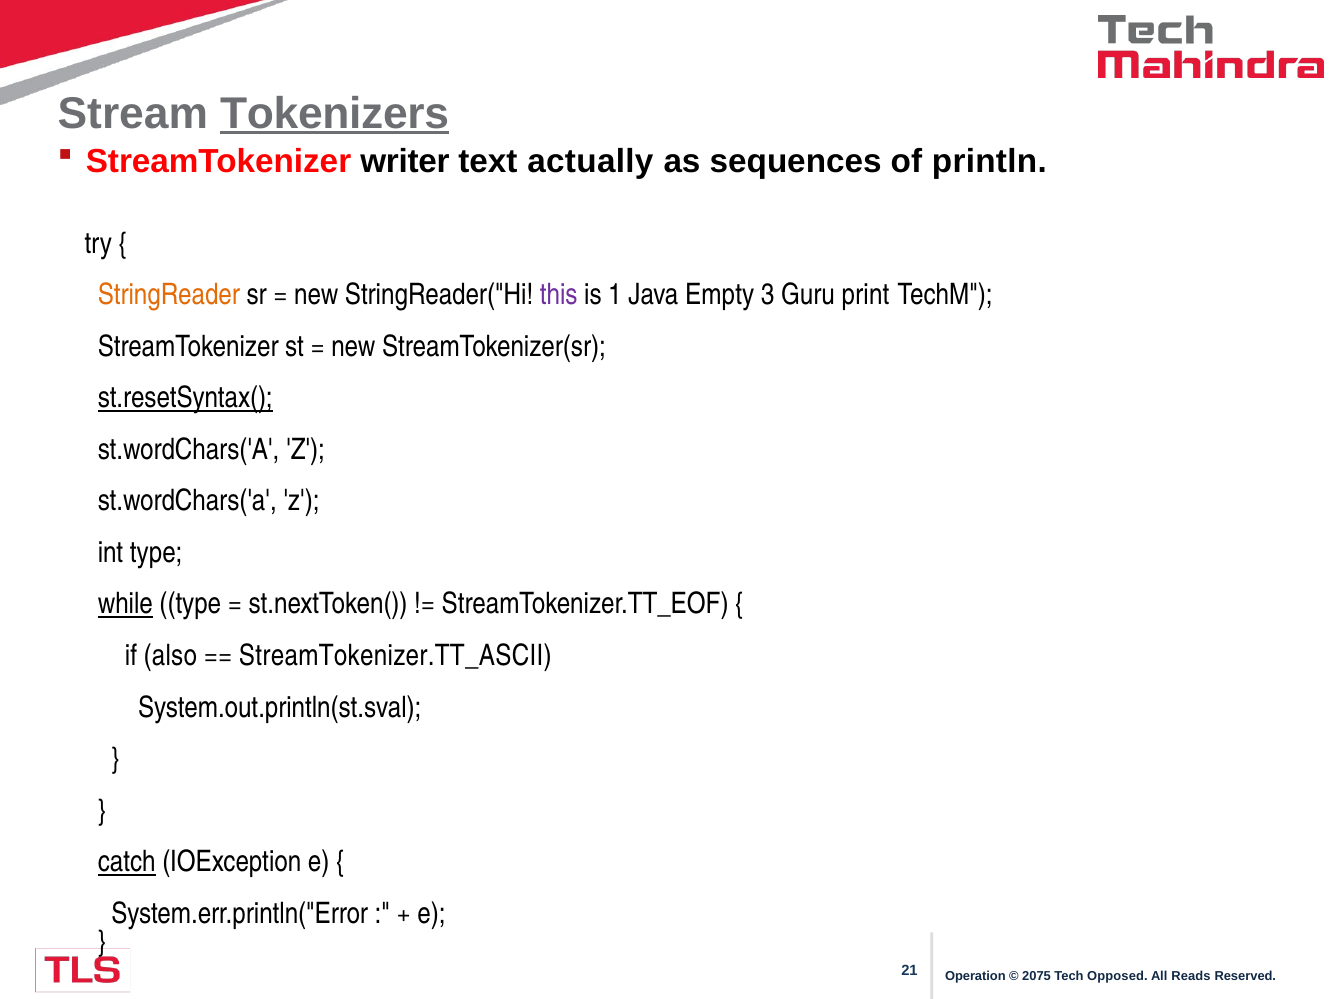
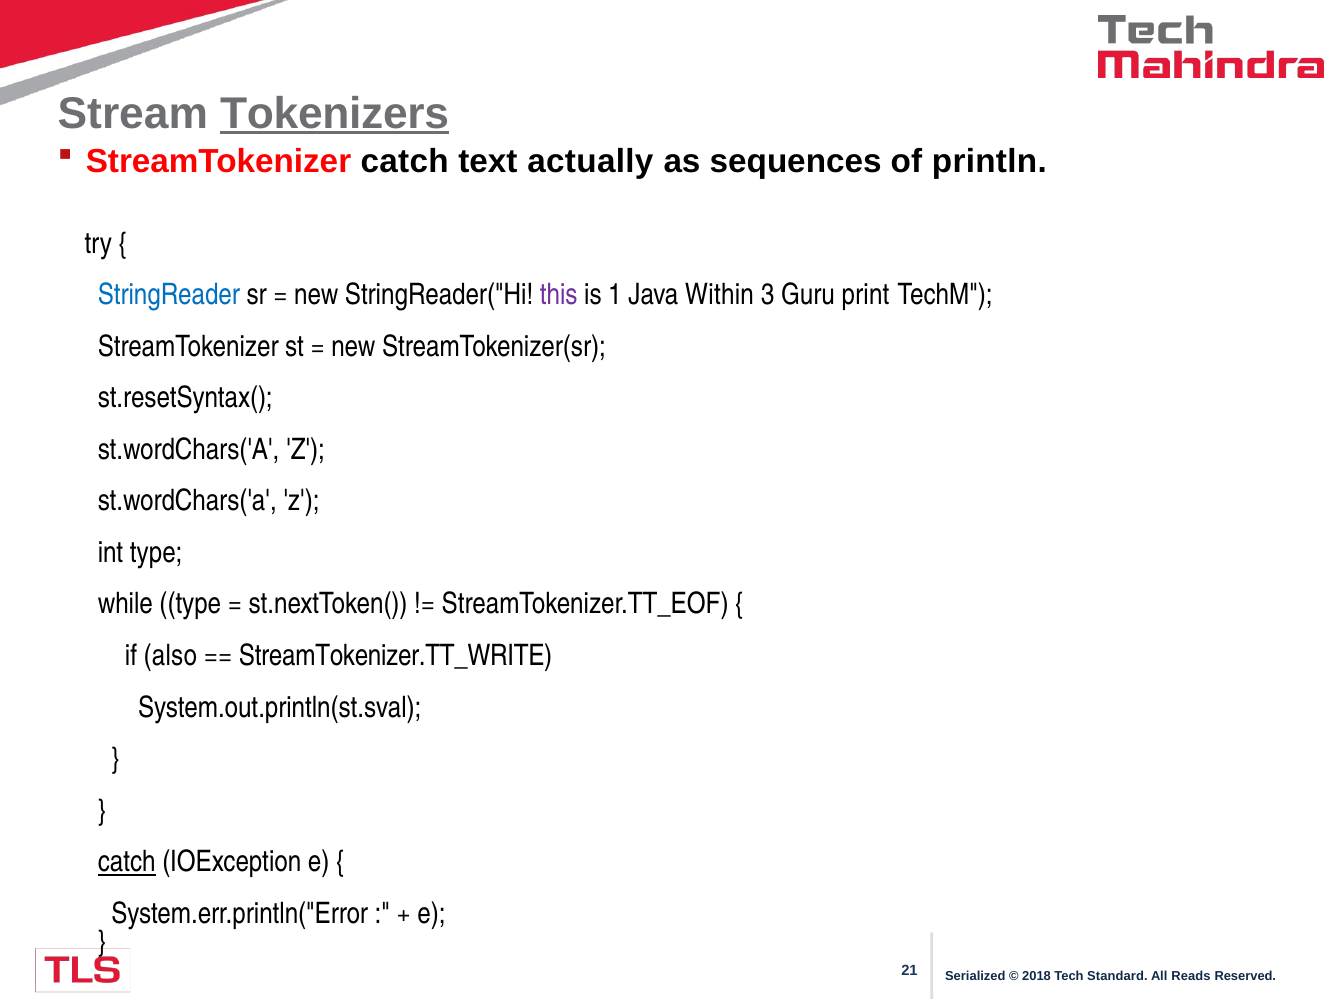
StreamTokenizer writer: writer -> catch (405, 162)
StringReader colour: orange -> blue (169, 295)
Empty: Empty -> Within (720, 295)
st.resetSyntax( underline: present -> none (185, 398)
while underline: present -> none (125, 604)
StreamTokenizer.TT_ASCII: StreamTokenizer.TT_ASCII -> StreamTokenizer.TT_WRITE (396, 655)
Operation: Operation -> Serialized (975, 976)
2075: 2075 -> 2018 (1037, 976)
Opposed: Opposed -> Standard (1117, 976)
